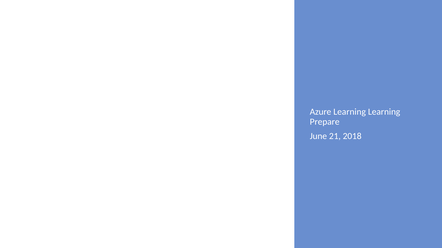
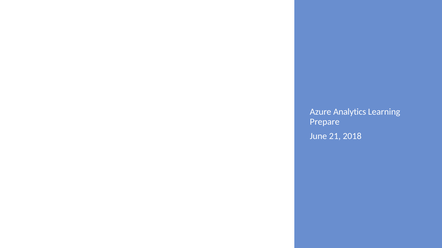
Azure Learning: Learning -> Analytics (350, 112)
